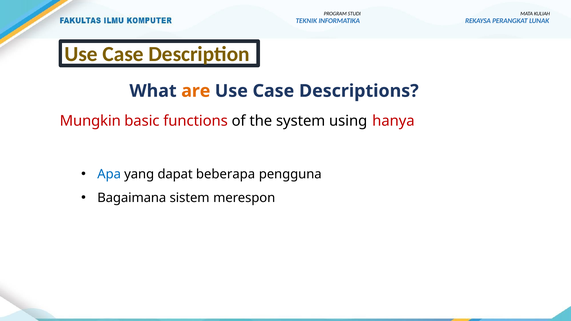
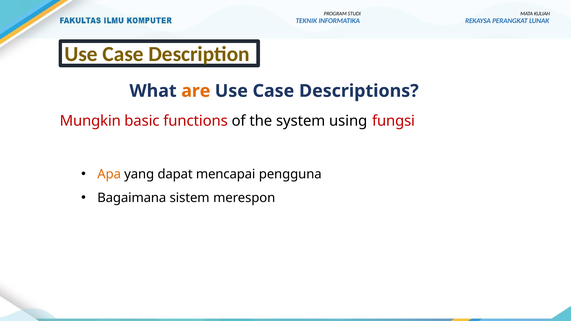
hanya: hanya -> fungsi (393, 121)
Apa colour: blue -> orange (109, 174)
beberapa: beberapa -> mencapai (226, 174)
